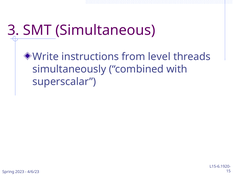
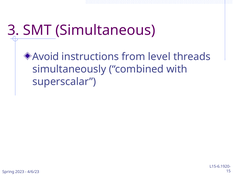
Write: Write -> Avoid (46, 57)
